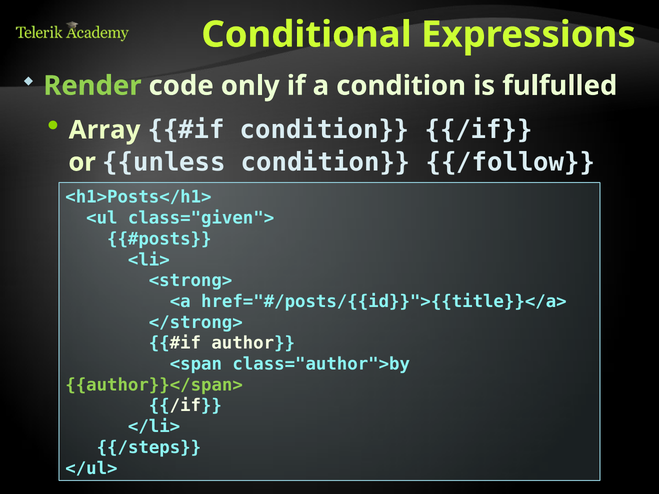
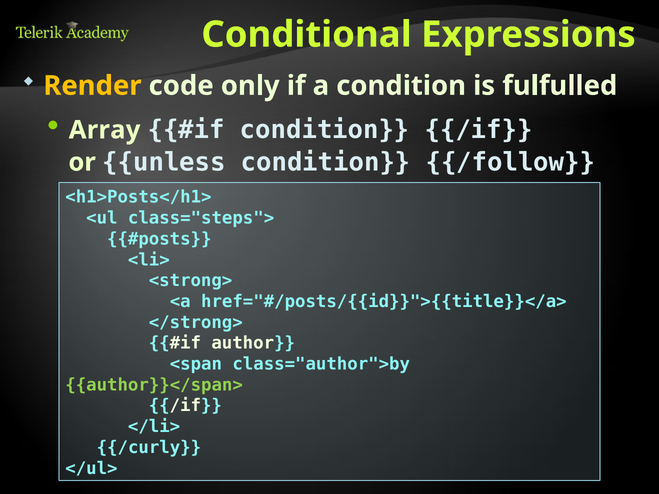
Render colour: light green -> yellow (92, 86)
class="given">: class="given"> -> class="steps"> (201, 218)
/steps: /steps -> /curly (149, 448)
